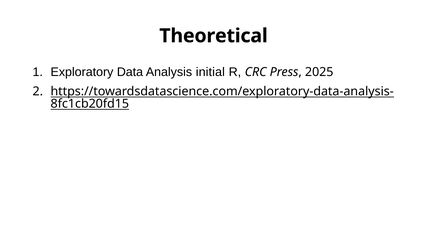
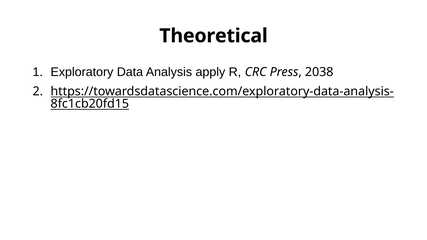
initial: initial -> apply (210, 72)
2025: 2025 -> 2038 (319, 72)
